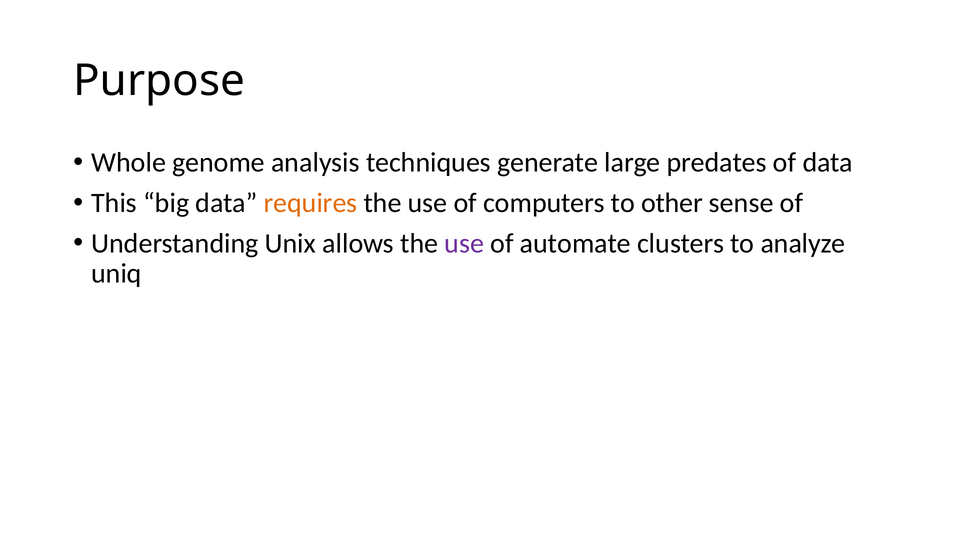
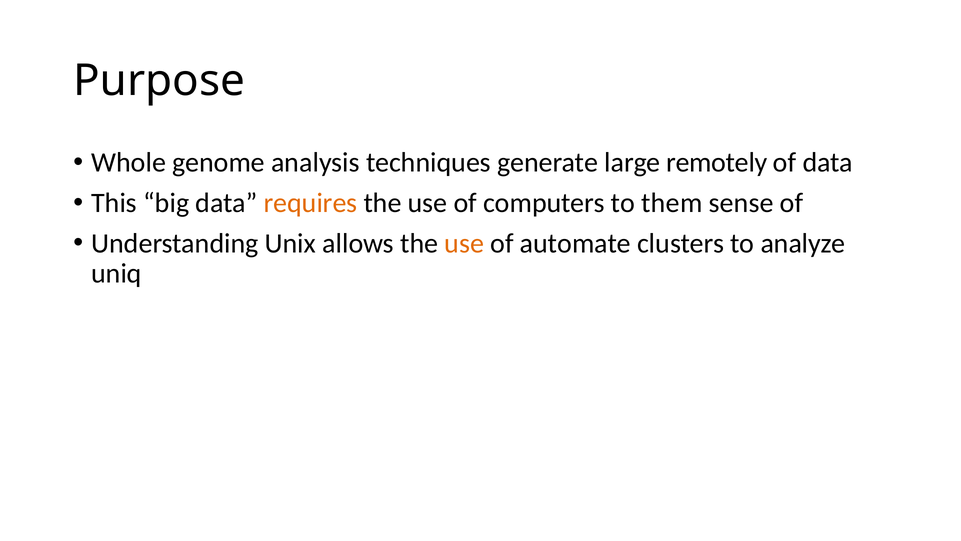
predates: predates -> remotely (717, 162)
other: other -> them (672, 203)
use colour: purple -> orange (464, 243)
